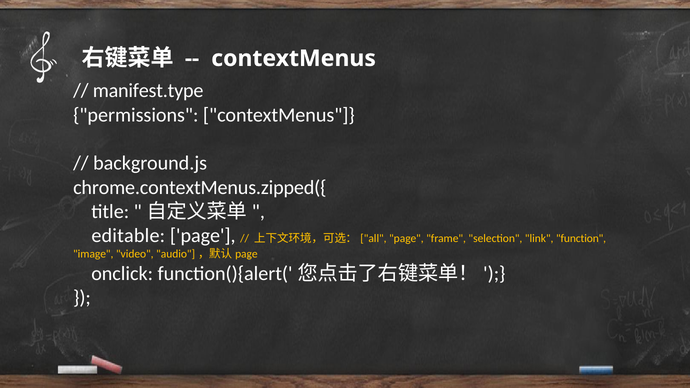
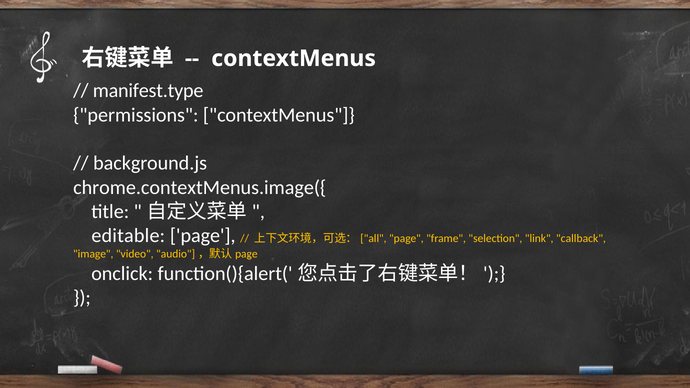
chrome.contextMenus.zipped({: chrome.contextMenus.zipped({ -> chrome.contextMenus.image({ (200, 187)
function: function -> callback (581, 239)
